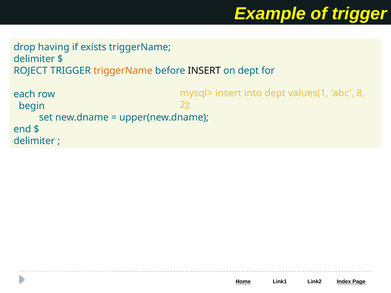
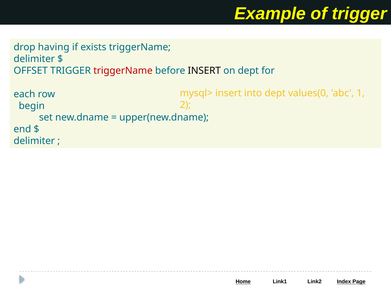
ROJECT: ROJECT -> OFFSET (31, 71)
triggerName colour: orange -> red (123, 71)
values(1: values(1 -> values(0 (308, 93)
8: 8 -> 1 (361, 93)
